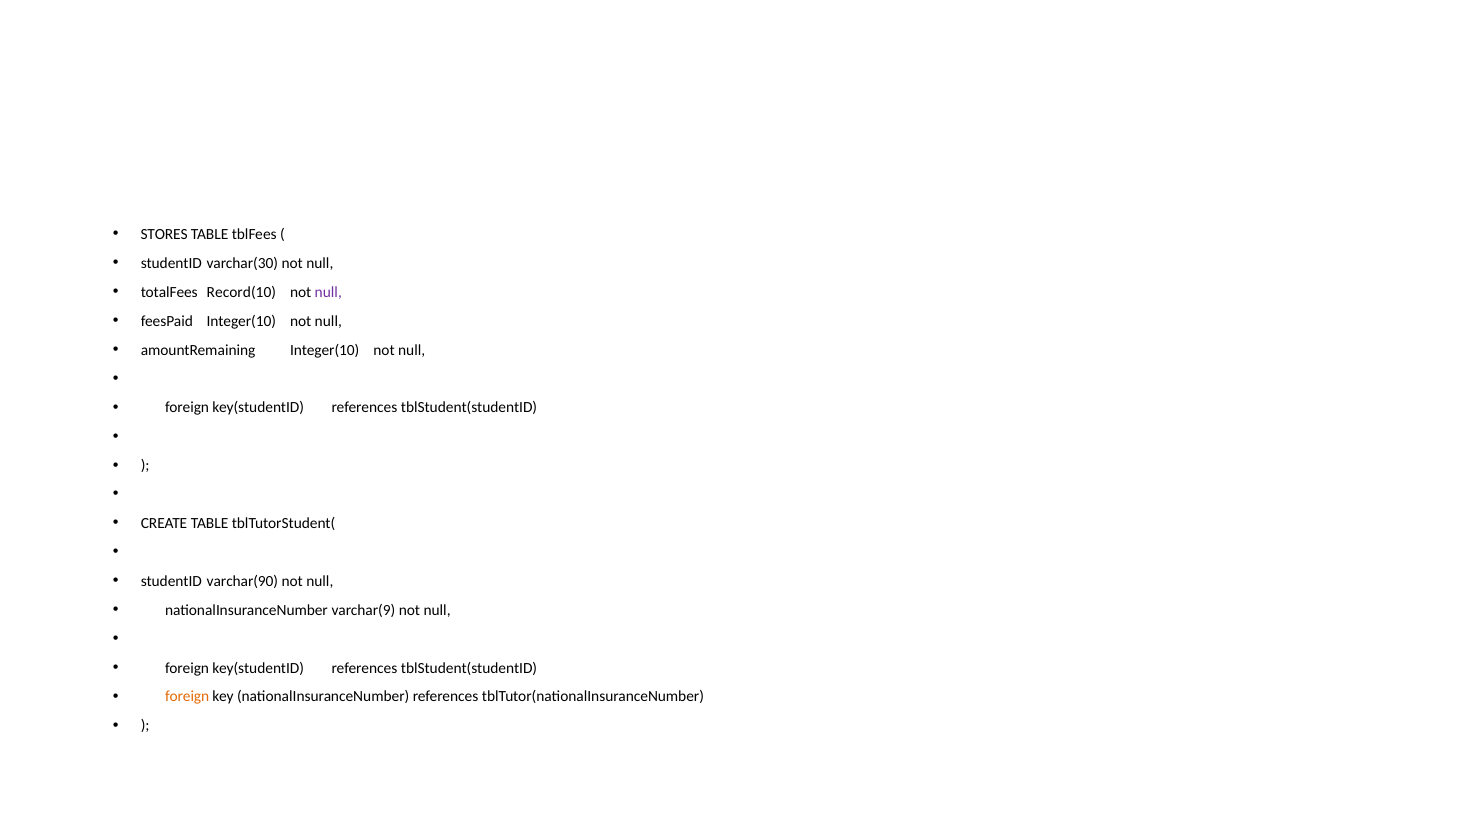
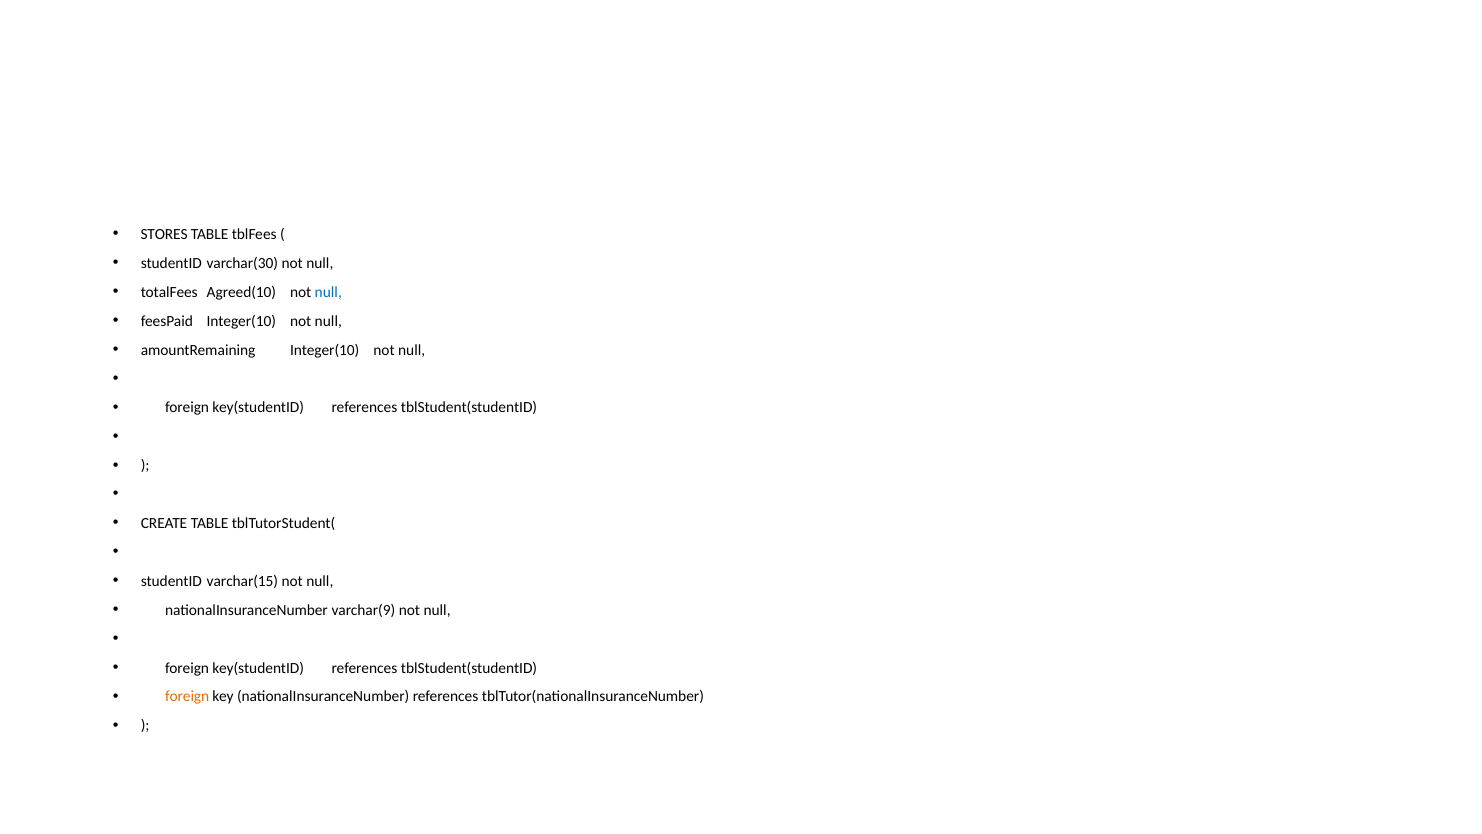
Record(10: Record(10 -> Agreed(10 (241, 292)
null colour: purple -> blue (328, 292)
varchar(90: varchar(90 -> varchar(15 (242, 581)
